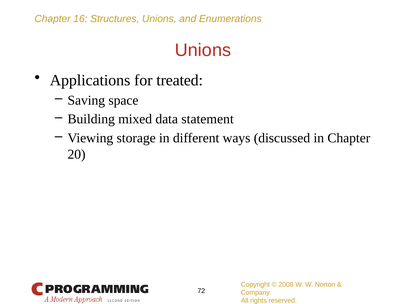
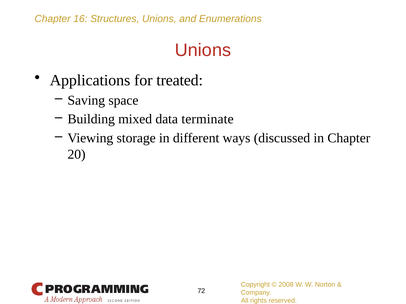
statement: statement -> terminate (208, 119)
